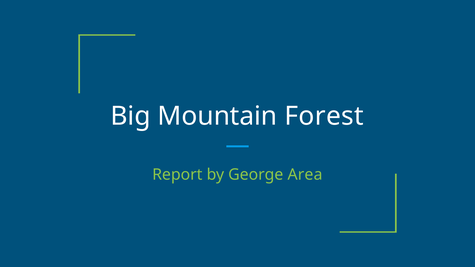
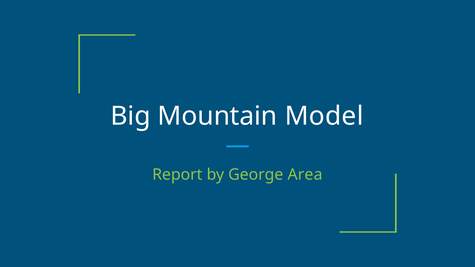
Forest: Forest -> Model (324, 116)
